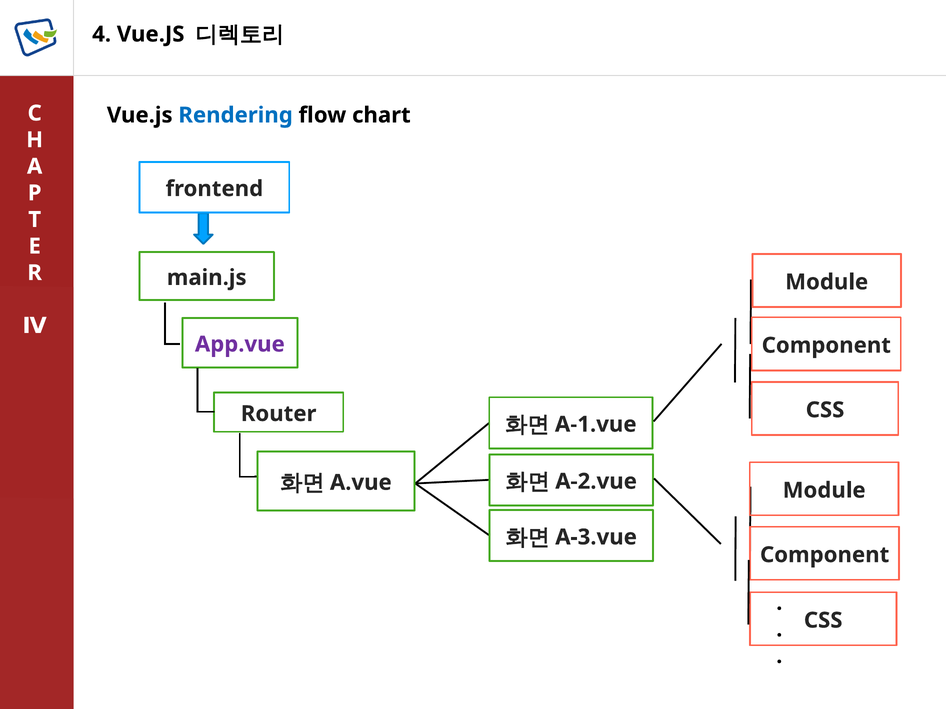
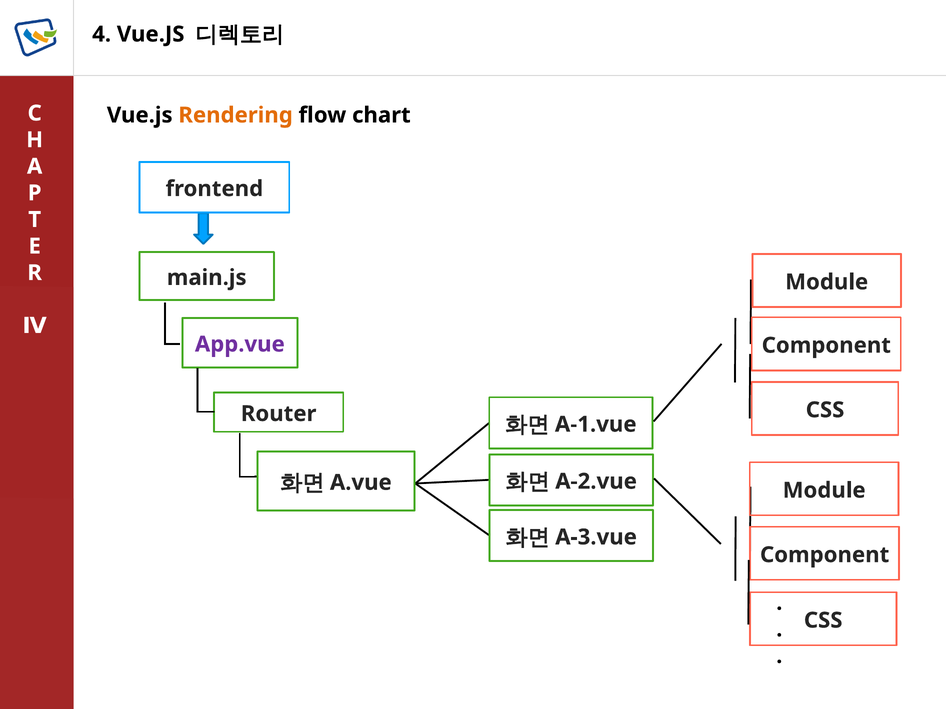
Rendering colour: blue -> orange (236, 115)
